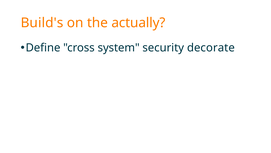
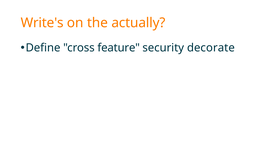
Build's: Build's -> Write's (42, 23)
system: system -> feature (119, 48)
